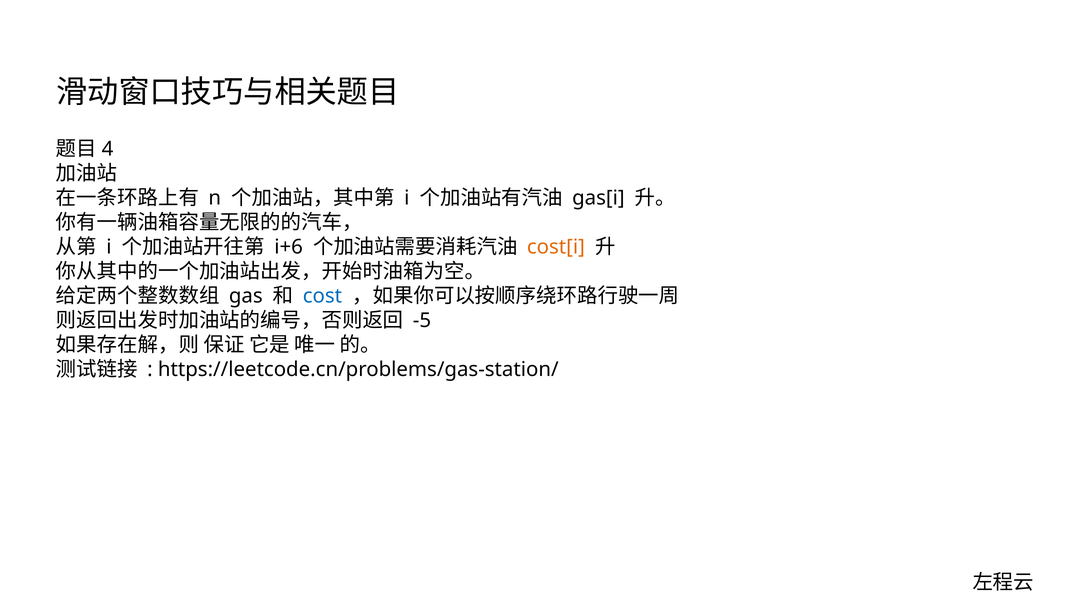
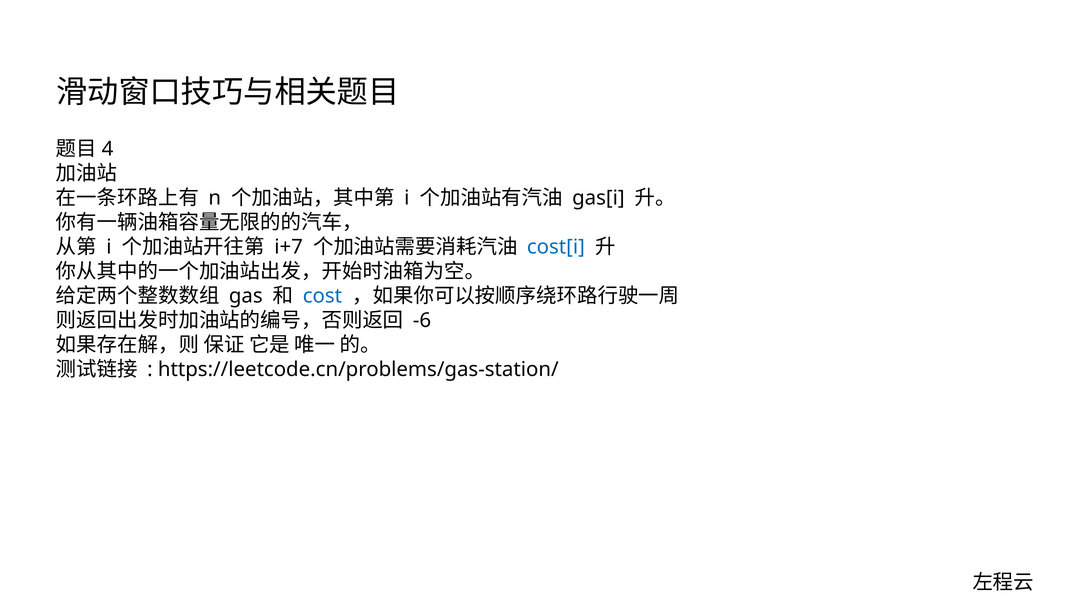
i+6: i+6 -> i+7 (289, 247)
cost[i colour: orange -> blue (556, 247)
-5: -5 -> -6 (422, 321)
